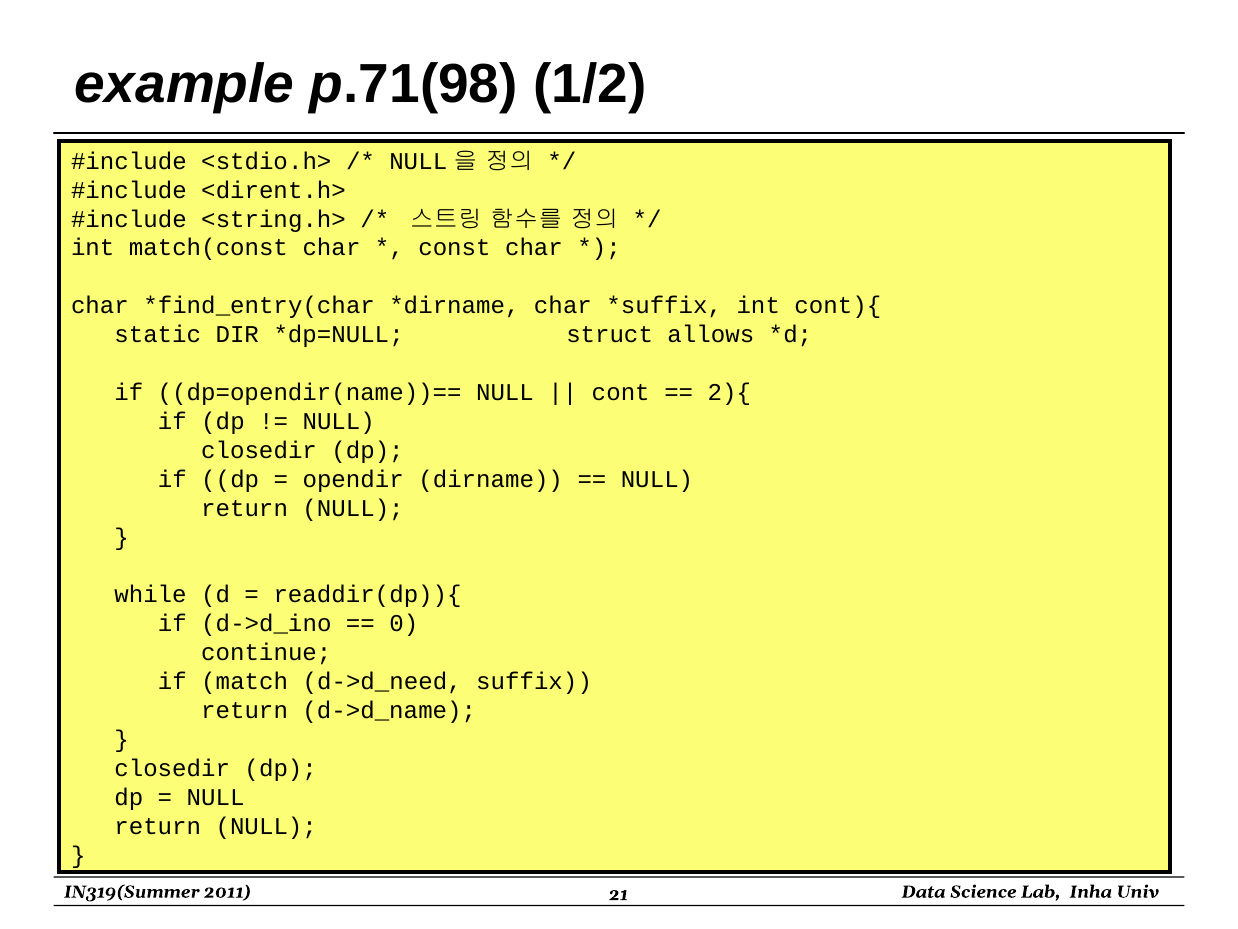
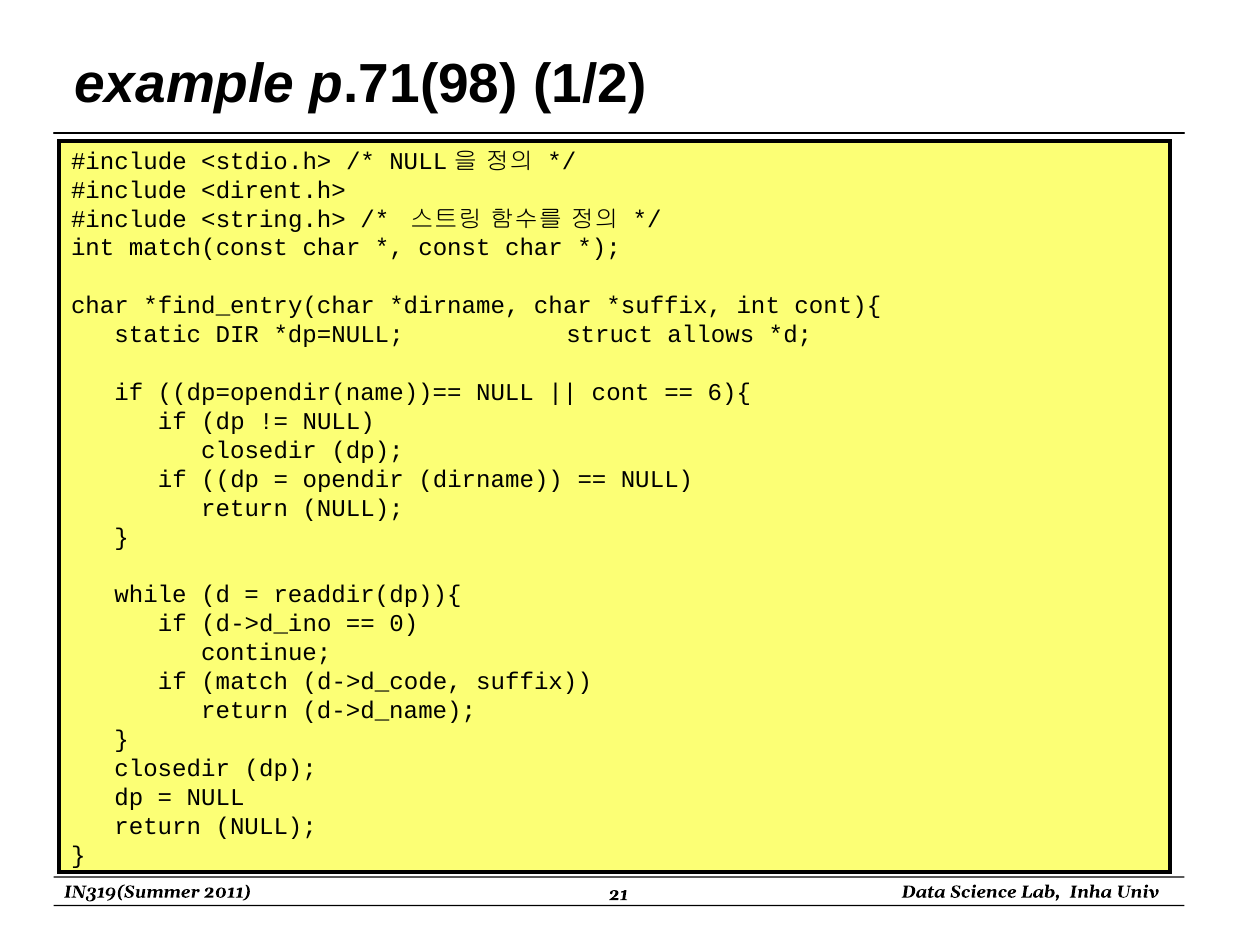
2){: 2){ -> 6){ (729, 392)
d->d_need: d->d_need -> d->d_code (382, 681)
